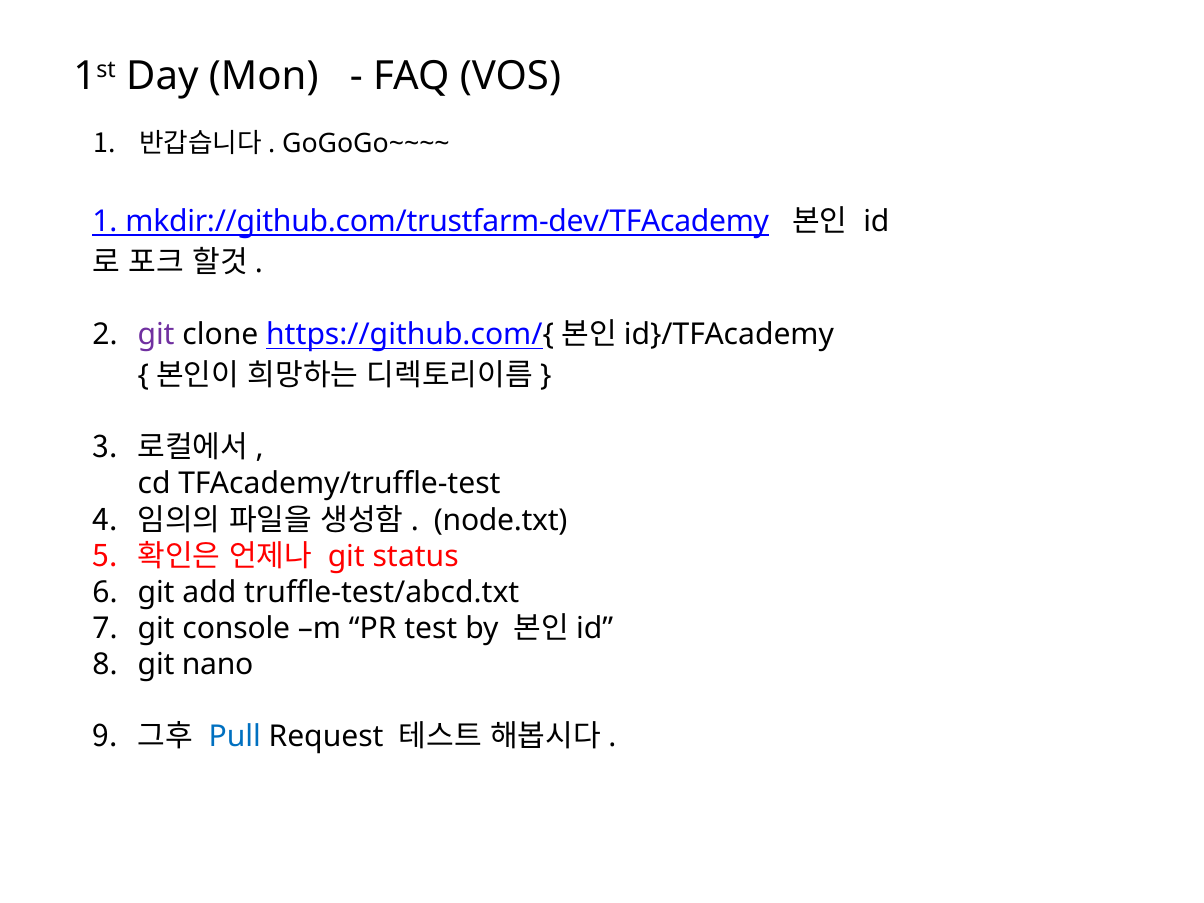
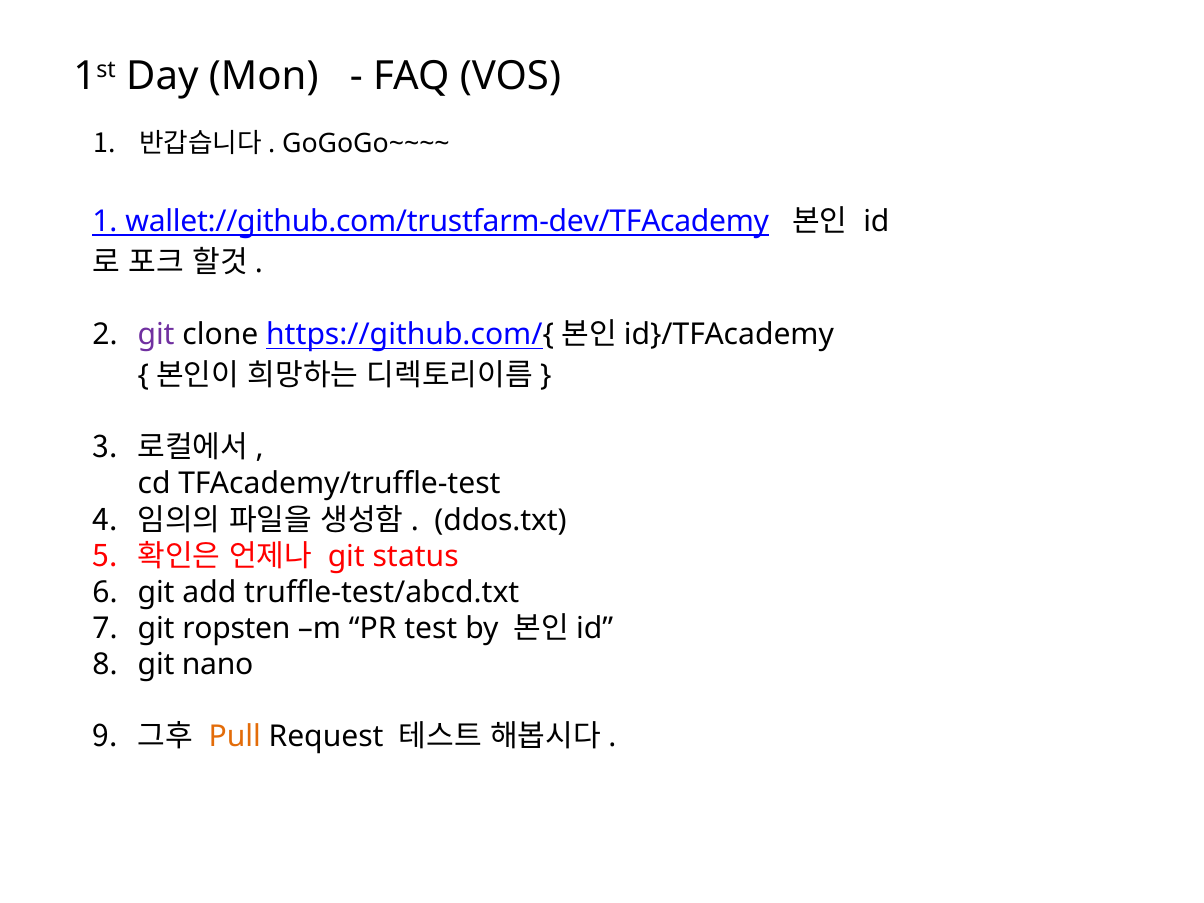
mkdir://github.com/trustfarm-dev/TFAcademy: mkdir://github.com/trustfarm-dev/TFAcademy -> wallet://github.com/trustfarm-dev/TFAcademy (447, 222)
node.txt: node.txt -> ddos.txt (501, 520)
console: console -> ropsten (236, 629)
Pull colour: blue -> orange (235, 737)
